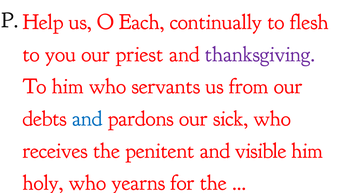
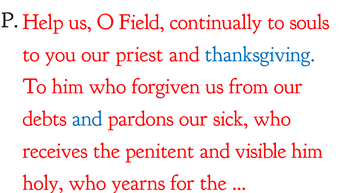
Each: Each -> Field (142, 22)
flesh: flesh -> souls (309, 22)
thanksgiving colour: purple -> blue (260, 54)
servants: servants -> forgiven (166, 87)
